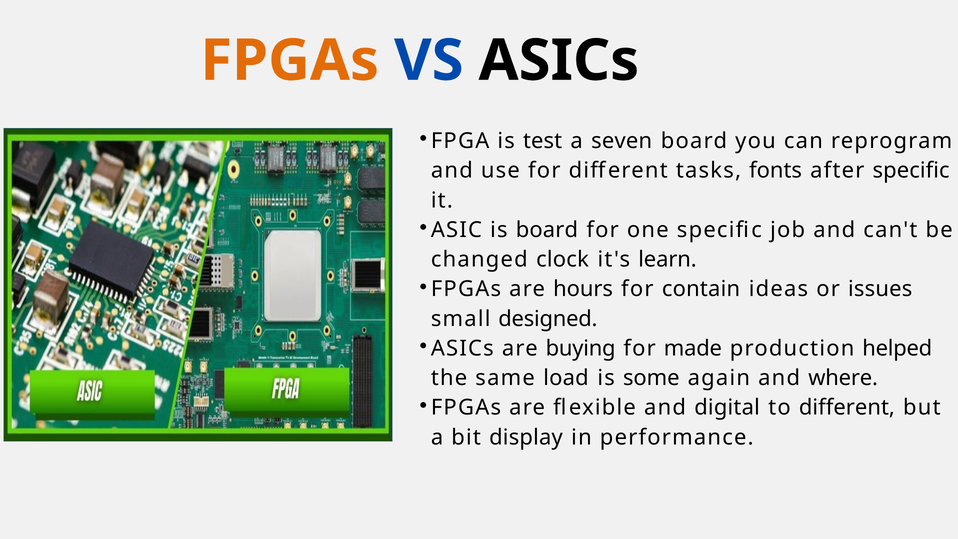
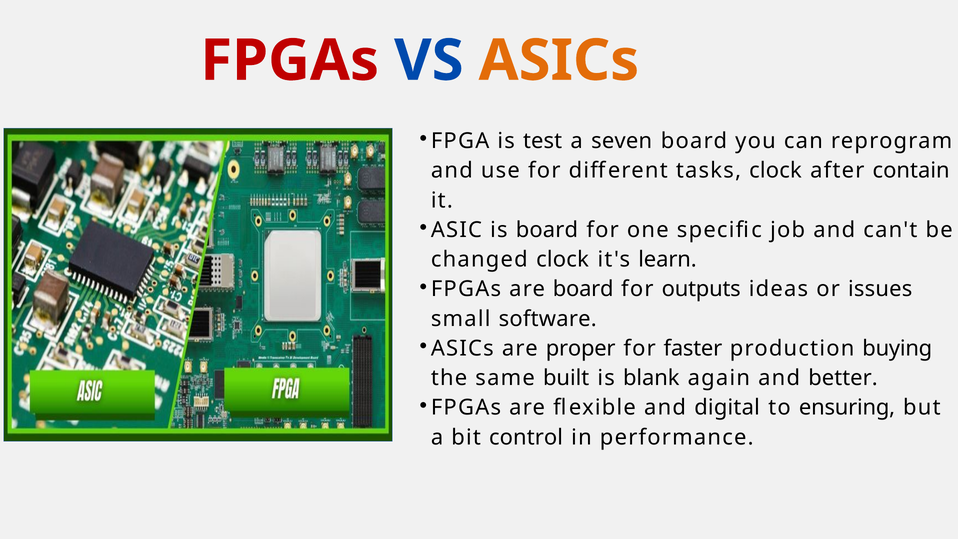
FPGAs colour: orange -> red (290, 61)
ASICs colour: black -> orange (559, 61)
tasks fonts: fonts -> clock (775, 171)
after specific: specific -> contain (911, 171)
are hours: hours -> board (583, 289)
contain: contain -> outputs (701, 289)
designed: designed -> software (548, 319)
buying: buying -> proper (581, 348)
made: made -> faster (693, 348)
helped: helped -> buying (897, 348)
load: load -> built (566, 378)
some: some -> blank (651, 378)
where: where -> better (843, 378)
to different: different -> ensuring (847, 408)
display: display -> control (526, 437)
